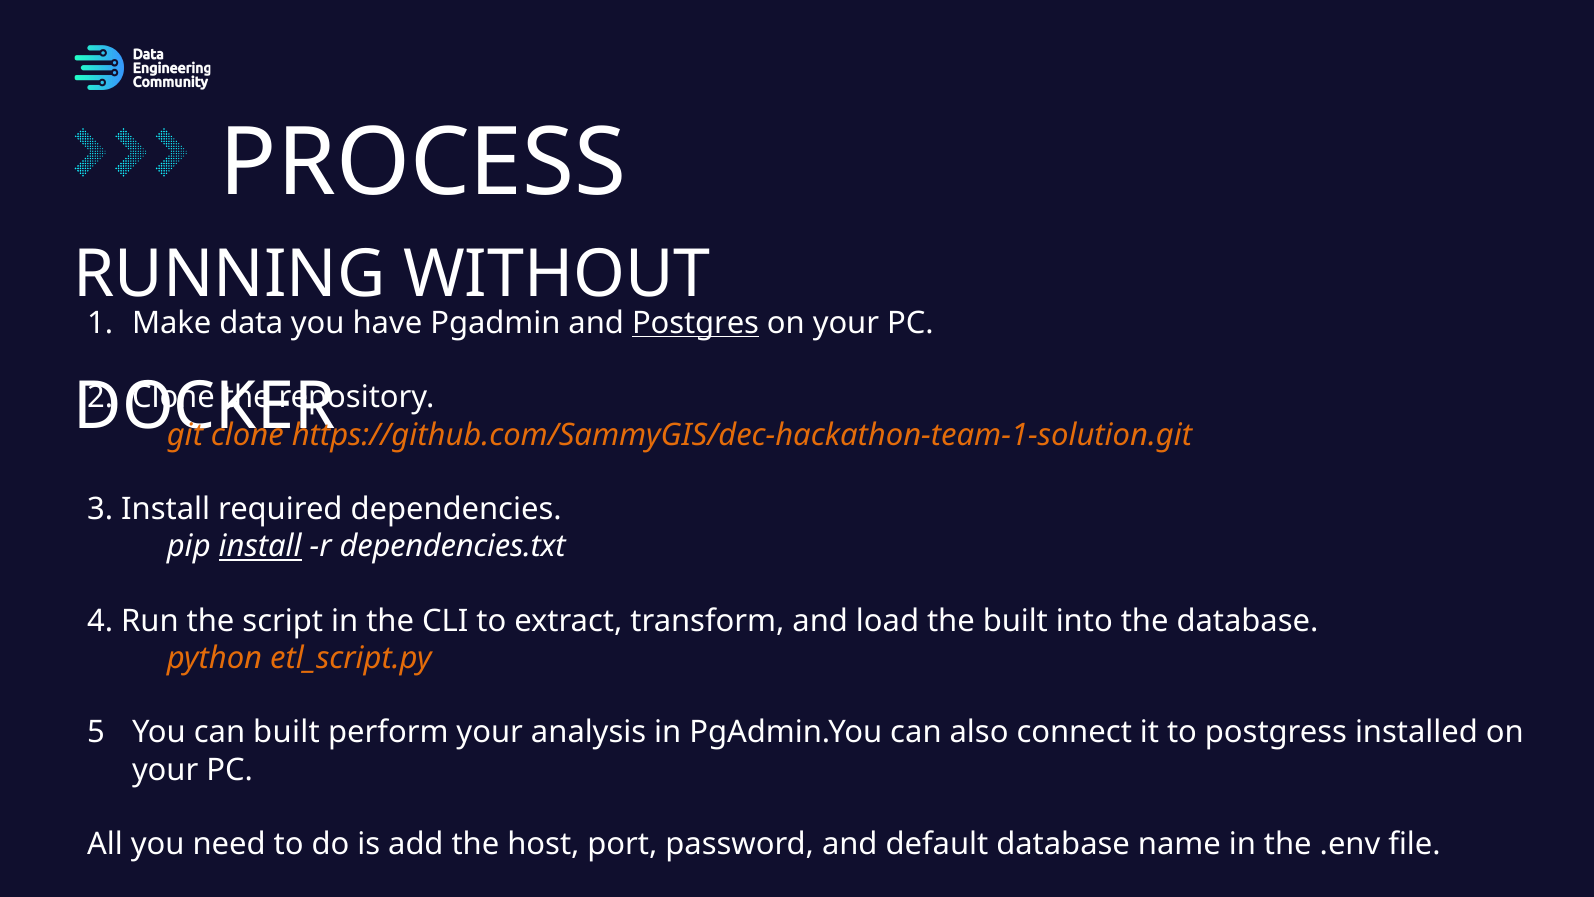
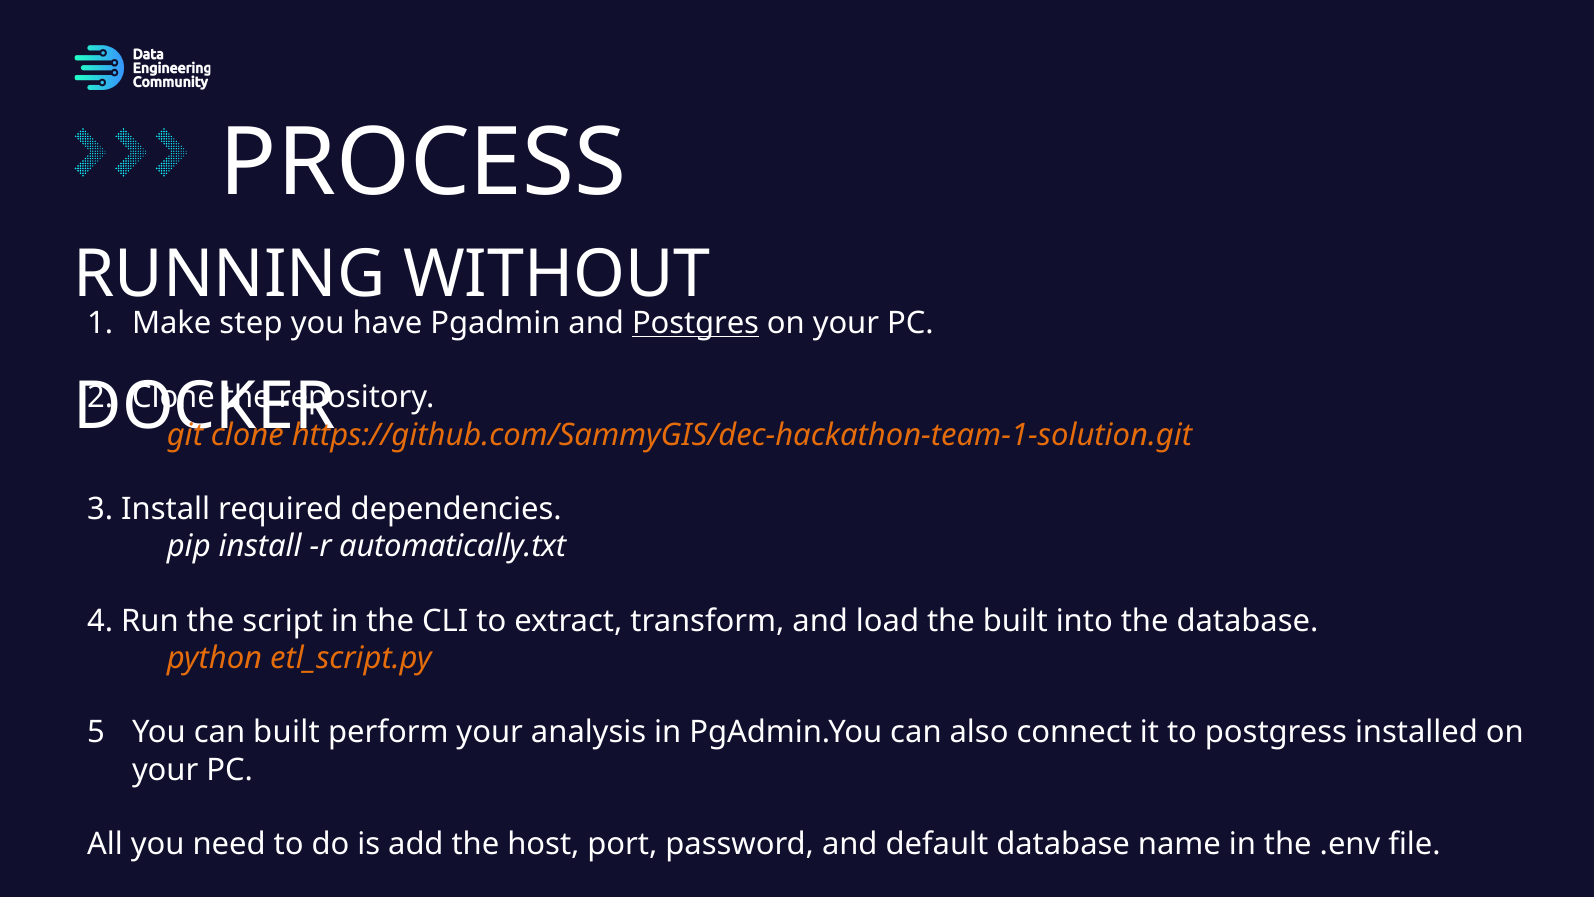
data: data -> step (251, 323)
install underline: present -> none (260, 546)
dependencies.txt: dependencies.txt -> automatically.txt (453, 546)
